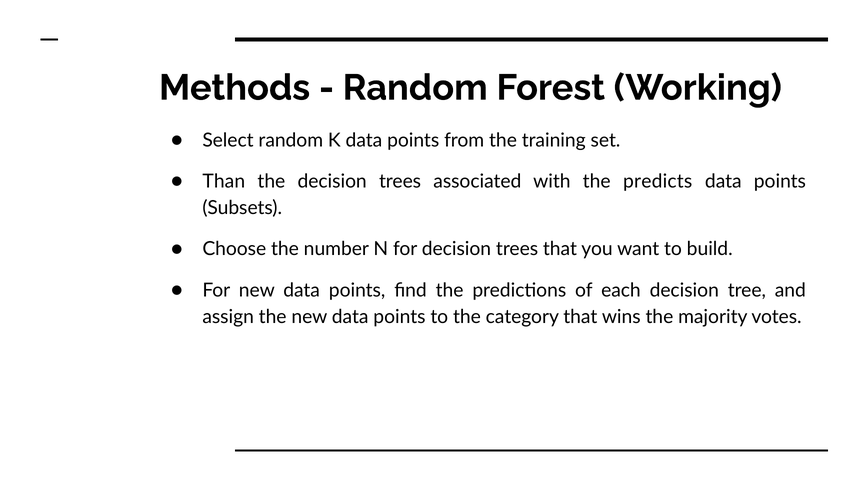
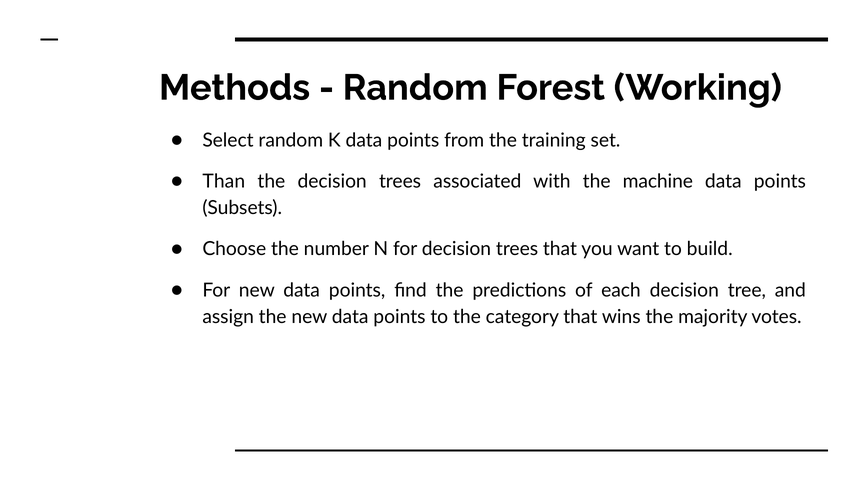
predicts: predicts -> machine (658, 181)
